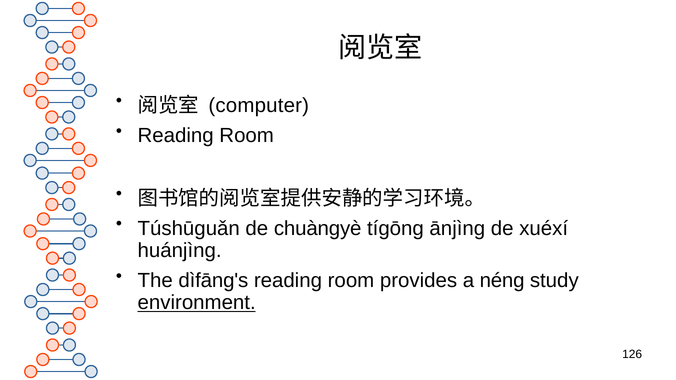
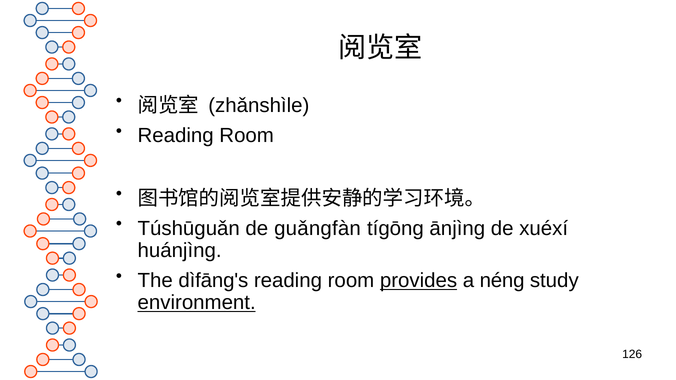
computer: computer -> zhǎnshìle (259, 105)
chuàngyè: chuàngyè -> guǎngfàn (317, 229)
provides underline: none -> present (419, 281)
